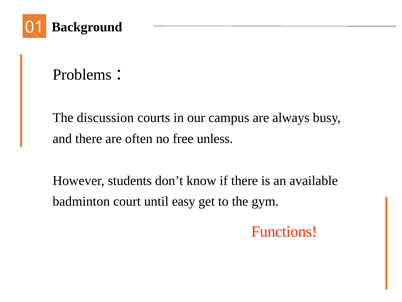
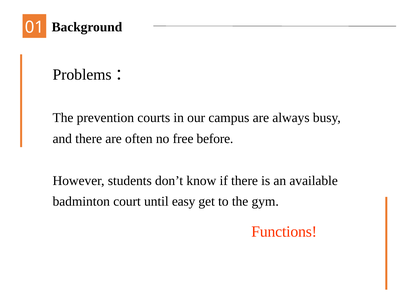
discussion: discussion -> prevention (105, 118)
unless: unless -> before (215, 139)
